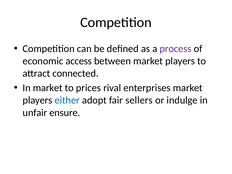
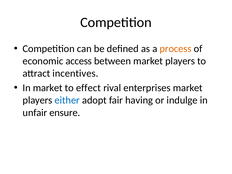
process colour: purple -> orange (176, 49)
connected: connected -> incentives (75, 73)
prices: prices -> effect (88, 88)
sellers: sellers -> having (139, 100)
